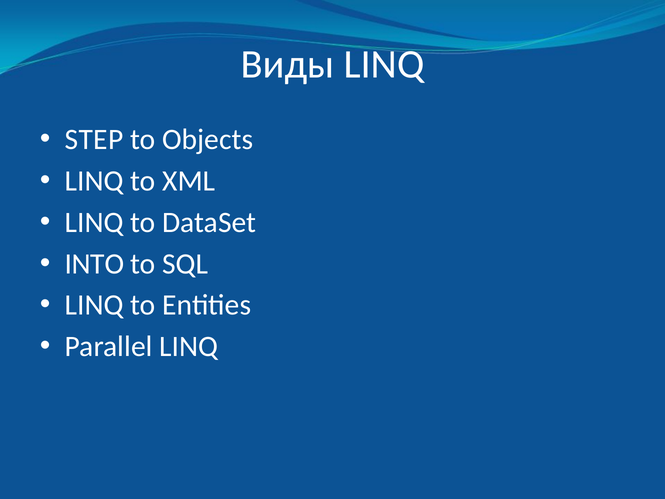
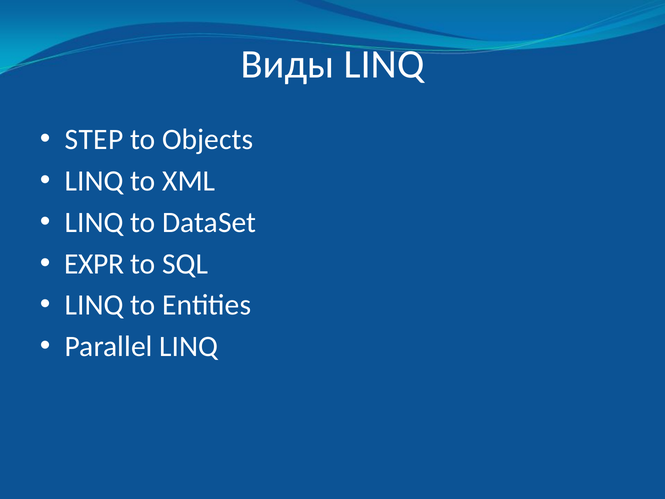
INTO: INTO -> EXPR (94, 264)
